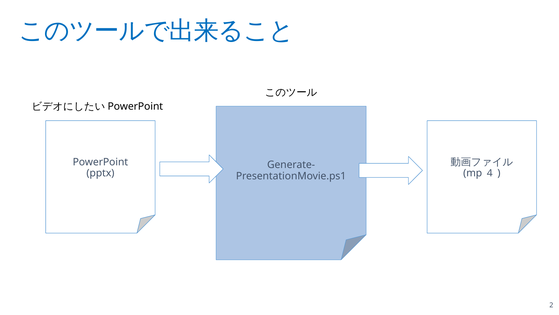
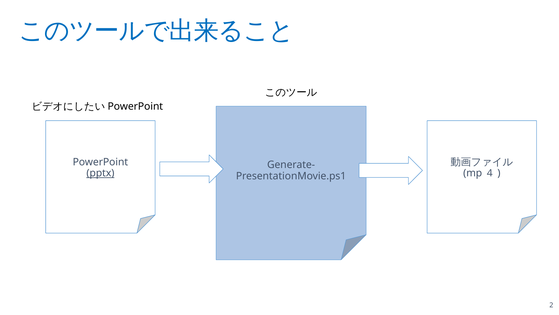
pptx underline: none -> present (100, 173)
